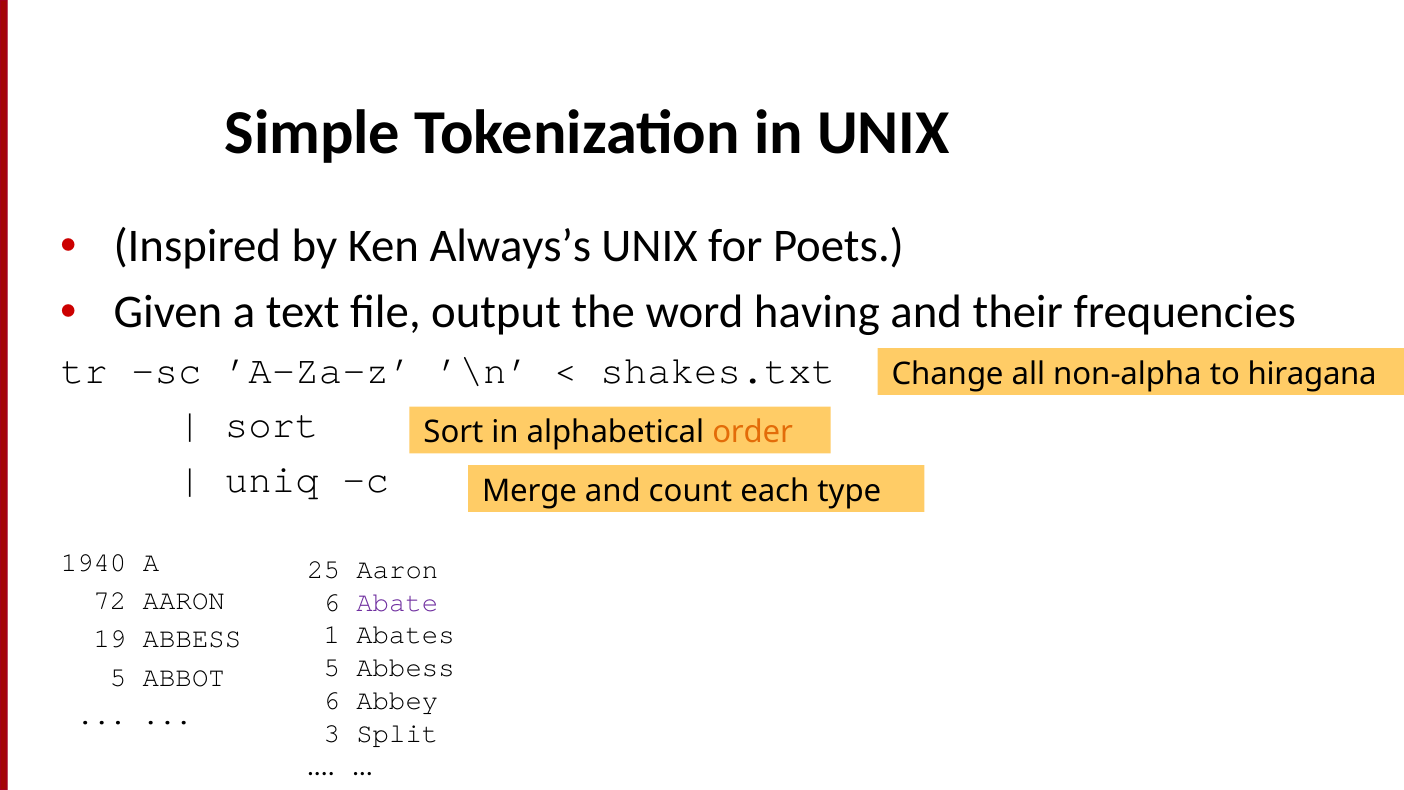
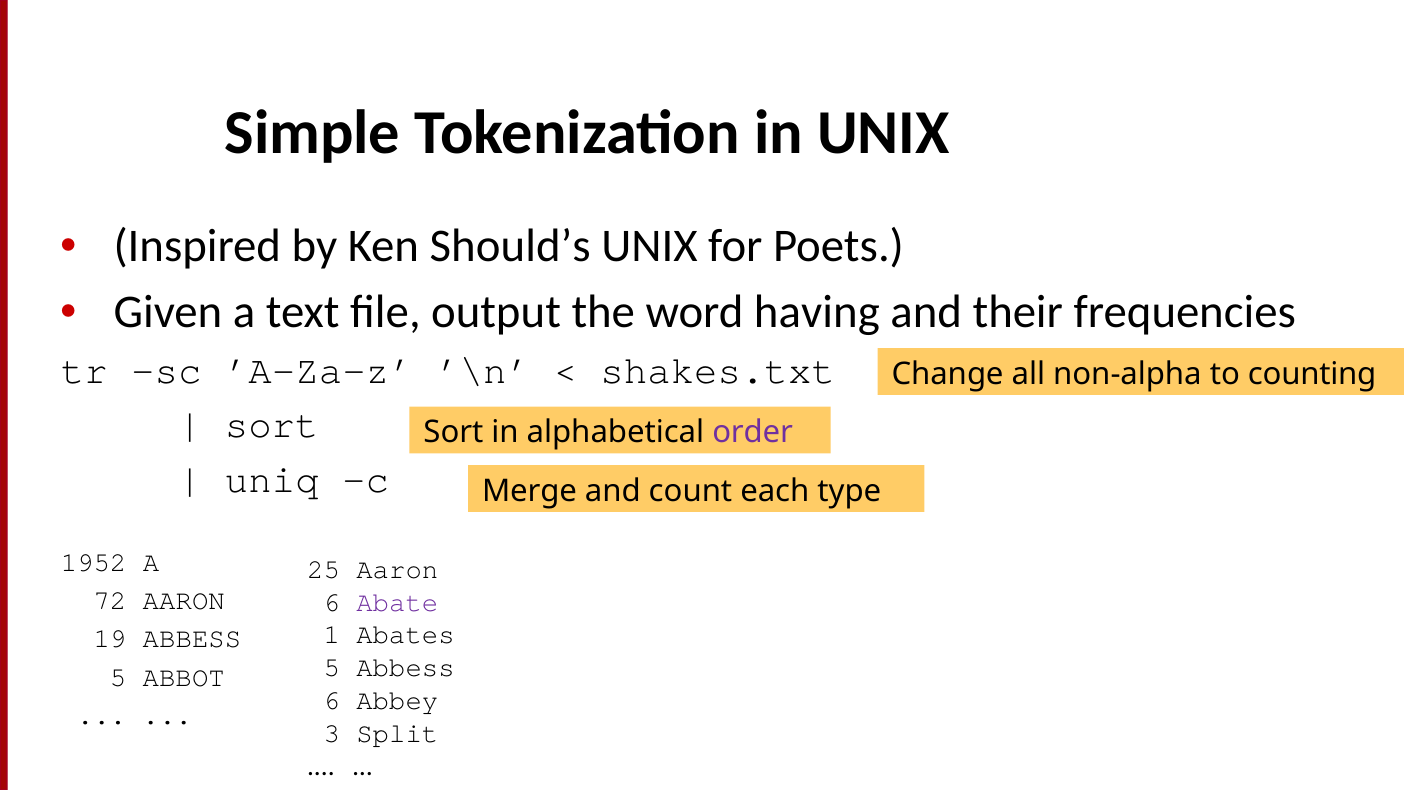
Always’s: Always’s -> Should’s (510, 246)
hiragana: hiragana -> counting (1312, 374)
order colour: orange -> purple (753, 432)
1940: 1940 -> 1952 (94, 562)
